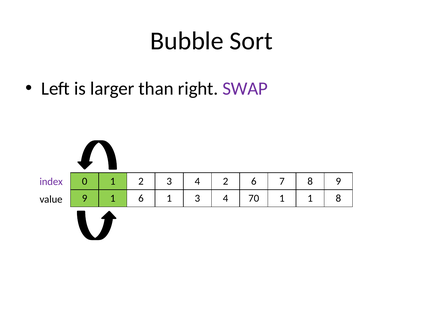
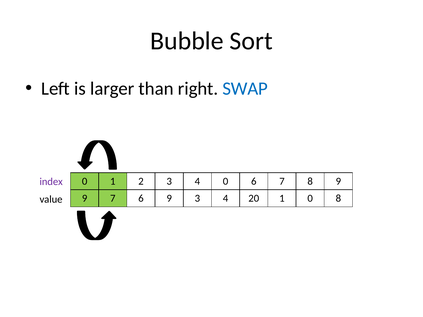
SWAP colour: purple -> blue (245, 89)
4 2: 2 -> 0 (226, 181)
9 1: 1 -> 7 (113, 199)
6 1: 1 -> 9 (169, 199)
70: 70 -> 20 (254, 199)
1 1: 1 -> 0 (310, 199)
